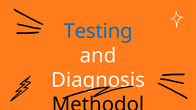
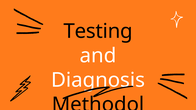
Testing colour: blue -> black (98, 31)
